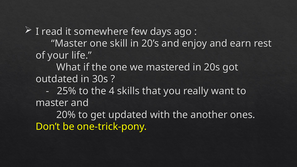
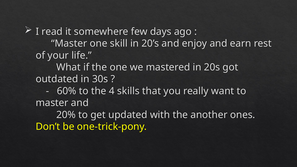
25%: 25% -> 60% (67, 91)
